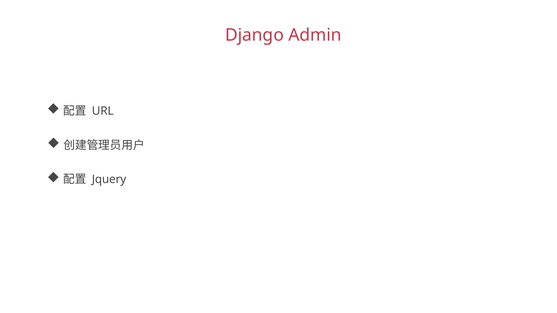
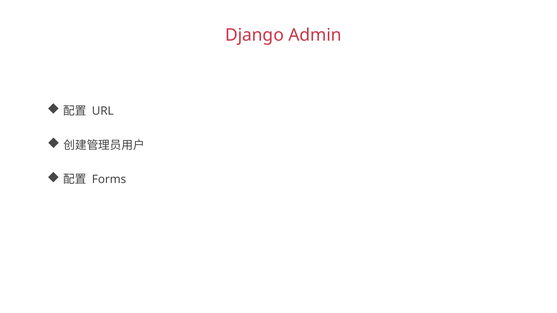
Jquery: Jquery -> Forms (109, 180)
